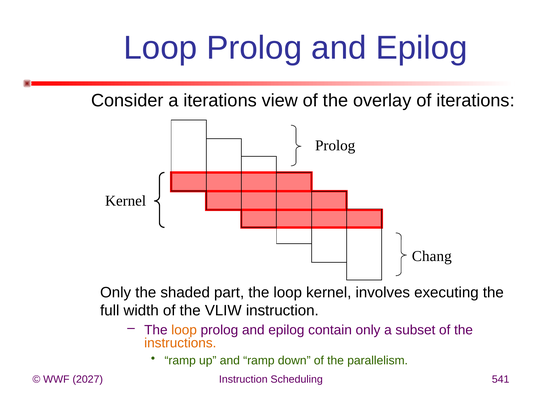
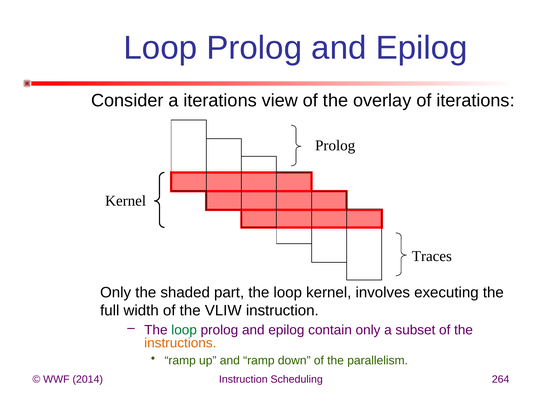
Chang: Chang -> Traces (432, 257)
loop colour: orange -> green (184, 331)
2027: 2027 -> 2014 (88, 380)
541: 541 -> 264 (501, 380)
